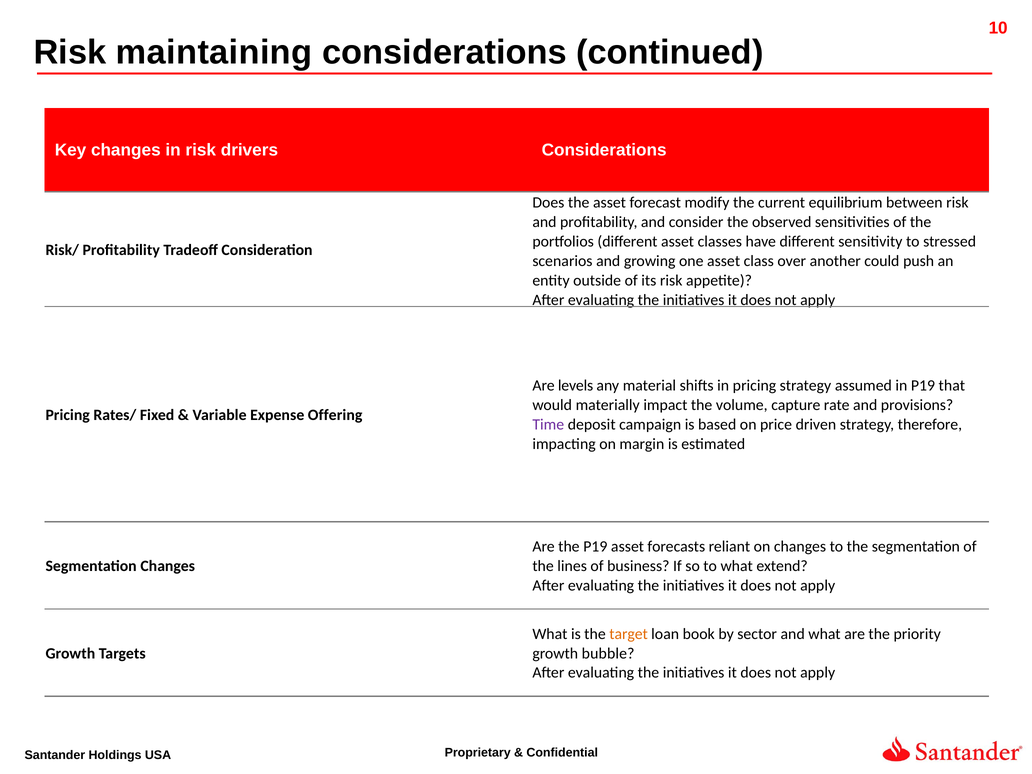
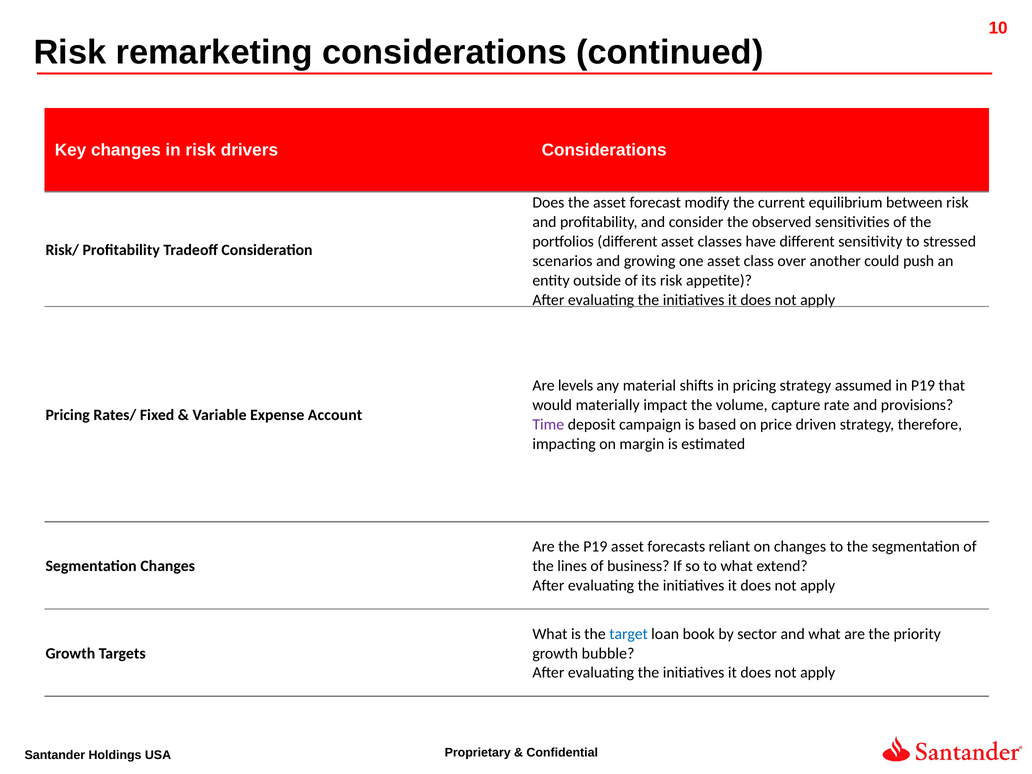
maintaining: maintaining -> remarketing (214, 52)
Offering: Offering -> Account (335, 415)
target colour: orange -> blue (629, 634)
